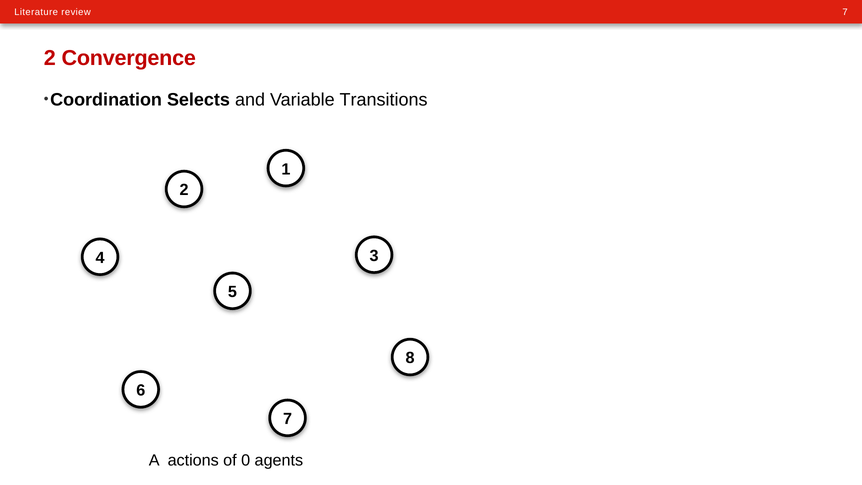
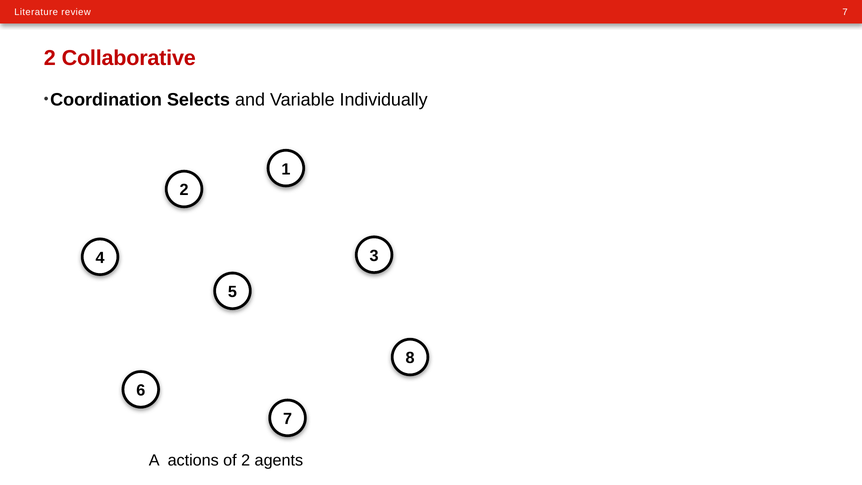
Convergence: Convergence -> Collaborative (129, 58)
Transitions: Transitions -> Individually (384, 100)
of 0: 0 -> 2 (246, 460)
